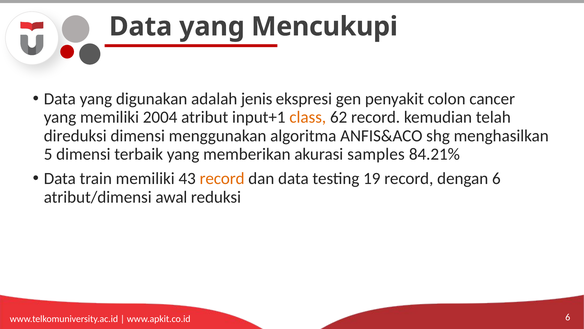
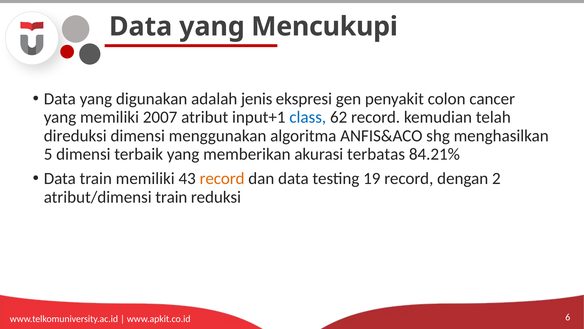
2004: 2004 -> 2007 (160, 117)
class colour: orange -> blue (308, 117)
samples: samples -> terbatas (376, 154)
dengan 6: 6 -> 2 (496, 178)
atribut/dimensi awal: awal -> train (171, 197)
